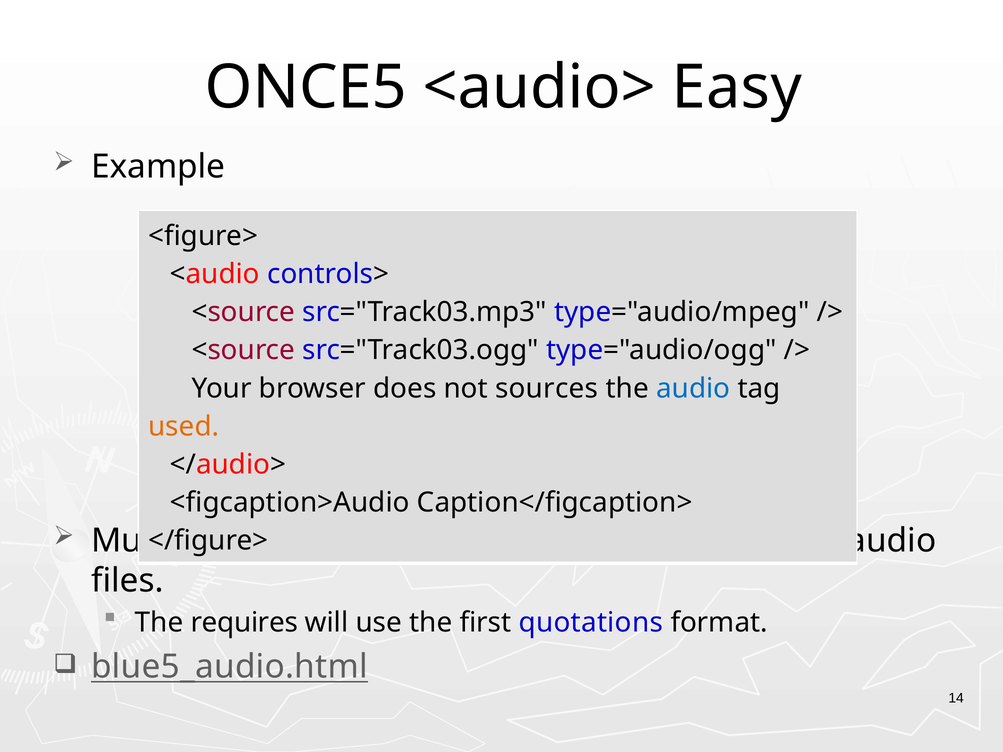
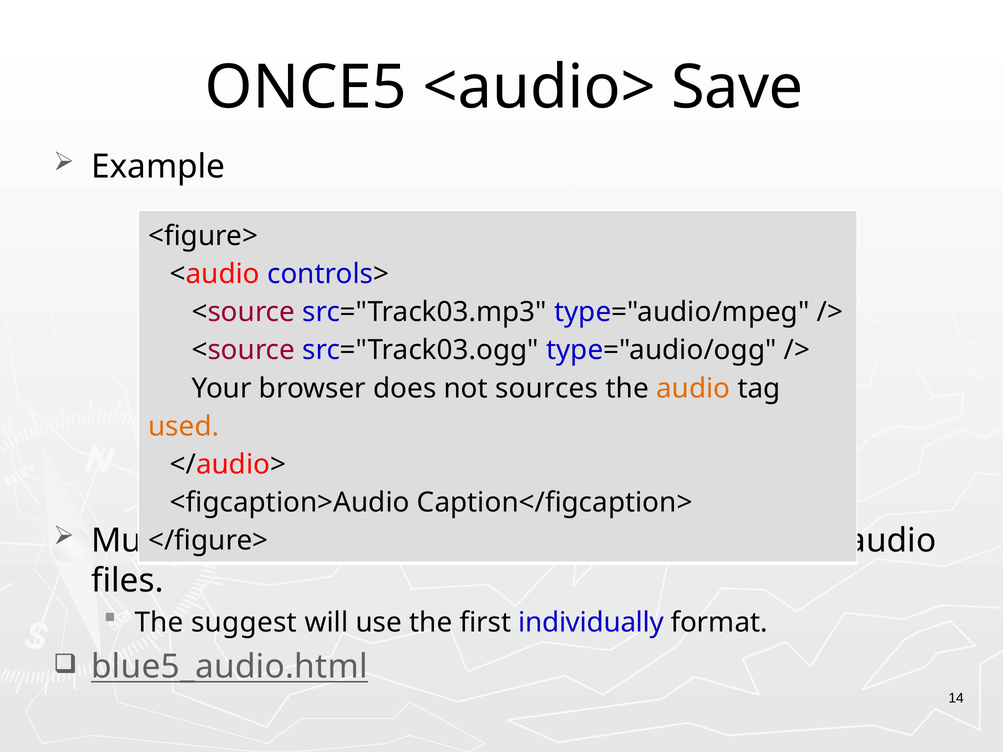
Easy: Easy -> Save (737, 88)
audio colour: blue -> orange (693, 388)
requires: requires -> suggest (244, 623)
quotations: quotations -> individually (591, 623)
